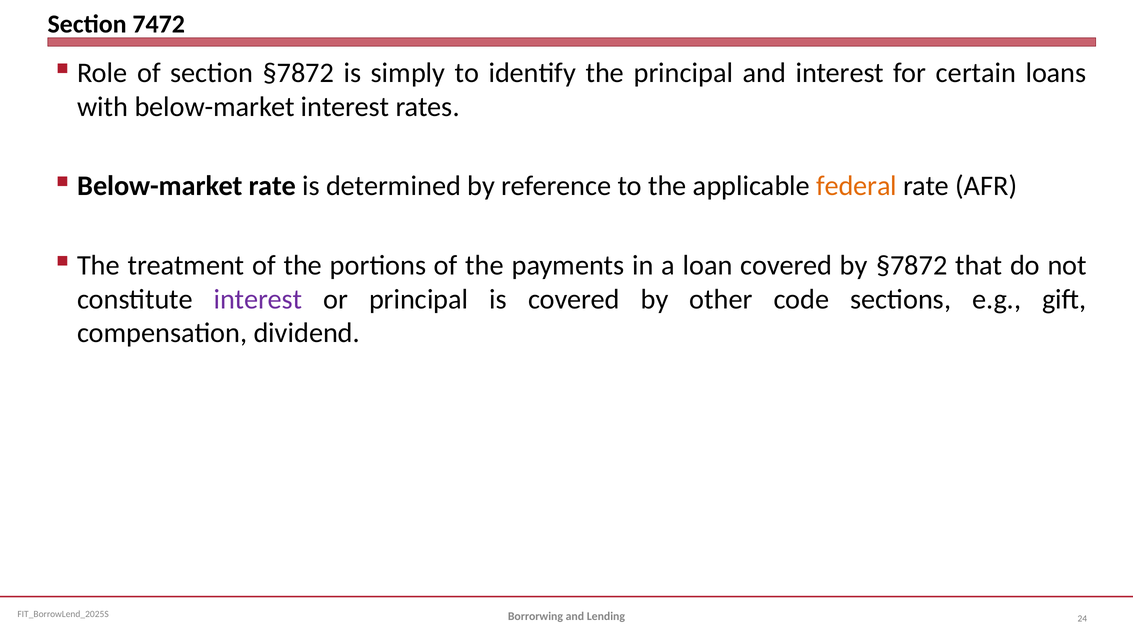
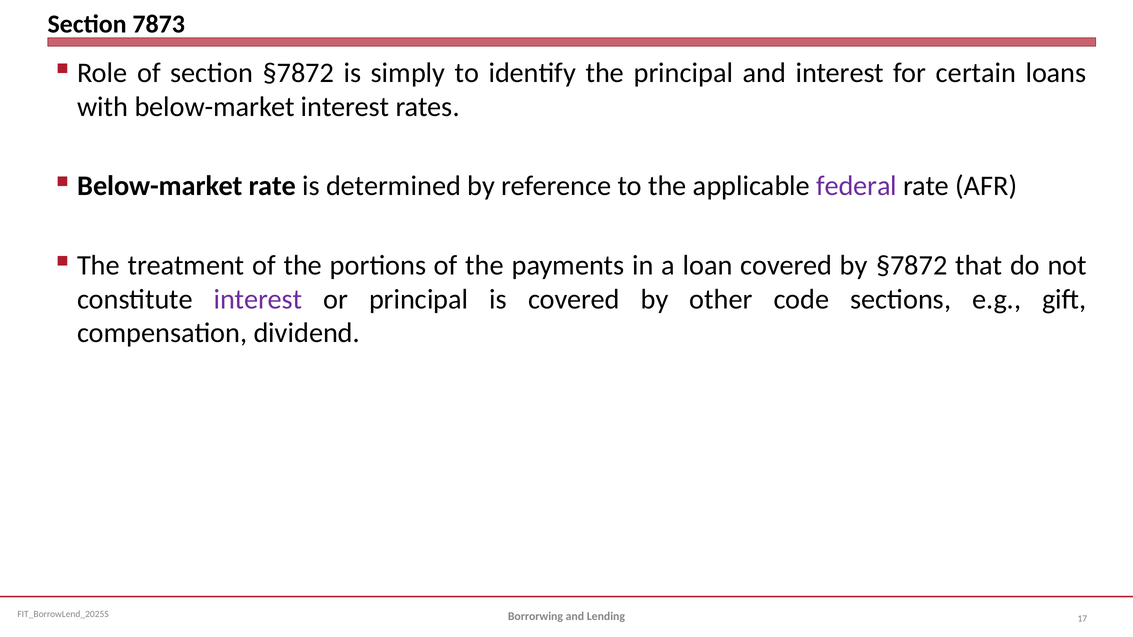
7472: 7472 -> 7873 (159, 24)
federal colour: orange -> purple (857, 186)
24: 24 -> 17 (1082, 619)
